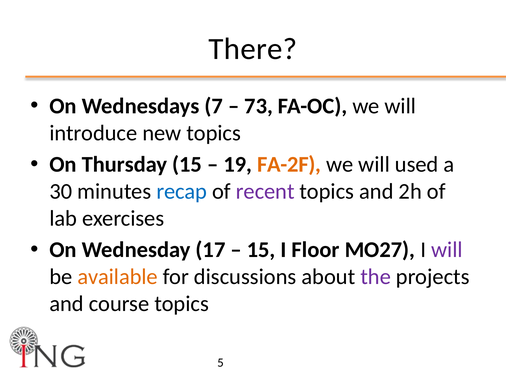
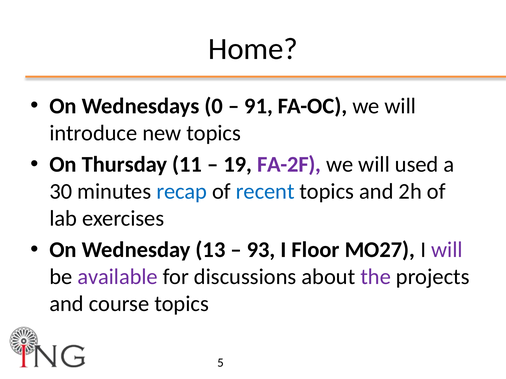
There: There -> Home (253, 49)
7: 7 -> 0 (214, 106)
73: 73 -> 91 (259, 106)
Thursday 15: 15 -> 11 (187, 165)
FA-2F colour: orange -> purple (289, 165)
recent colour: purple -> blue (265, 192)
17: 17 -> 13 (210, 250)
15: 15 -> 93 (261, 250)
available colour: orange -> purple (118, 277)
